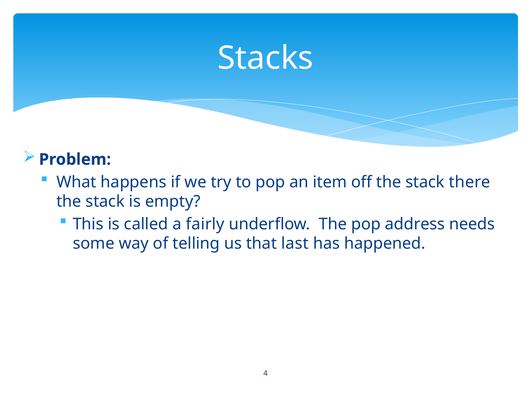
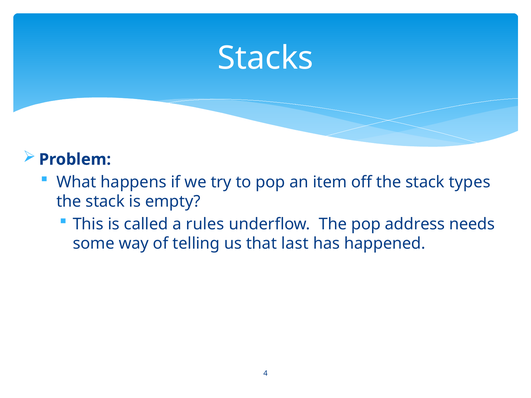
there: there -> types (470, 182)
fairly: fairly -> rules (205, 224)
